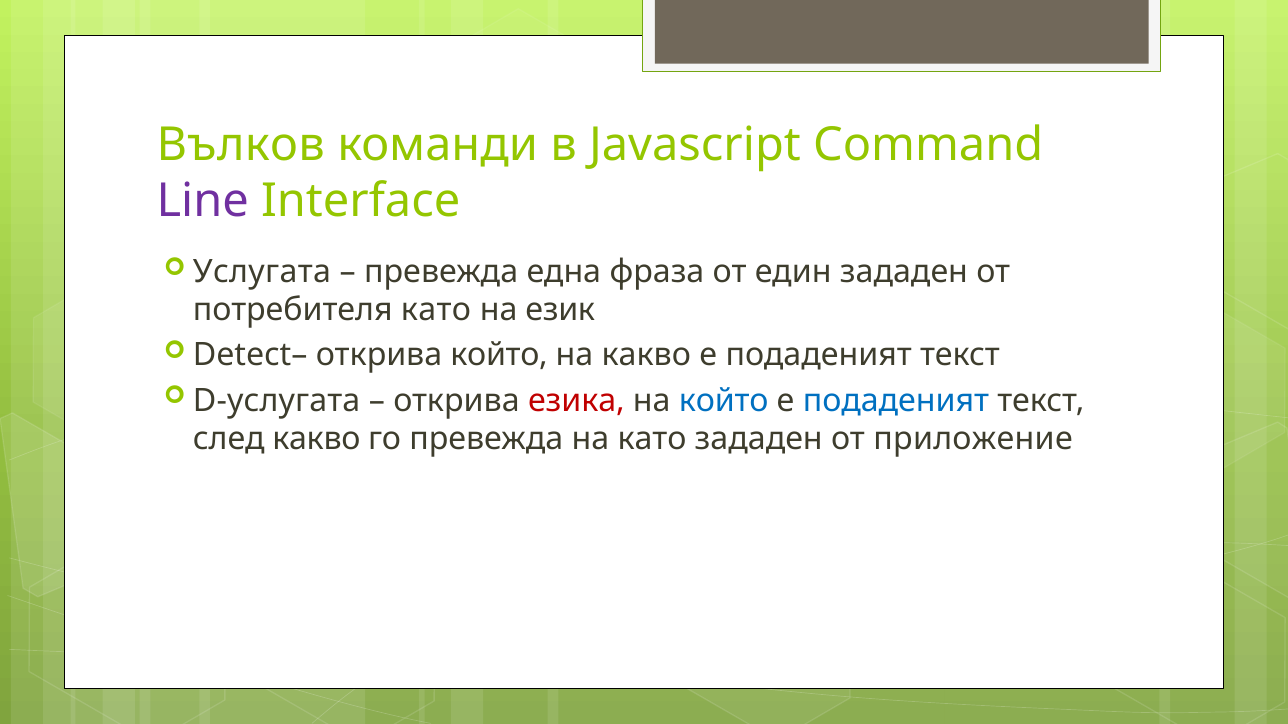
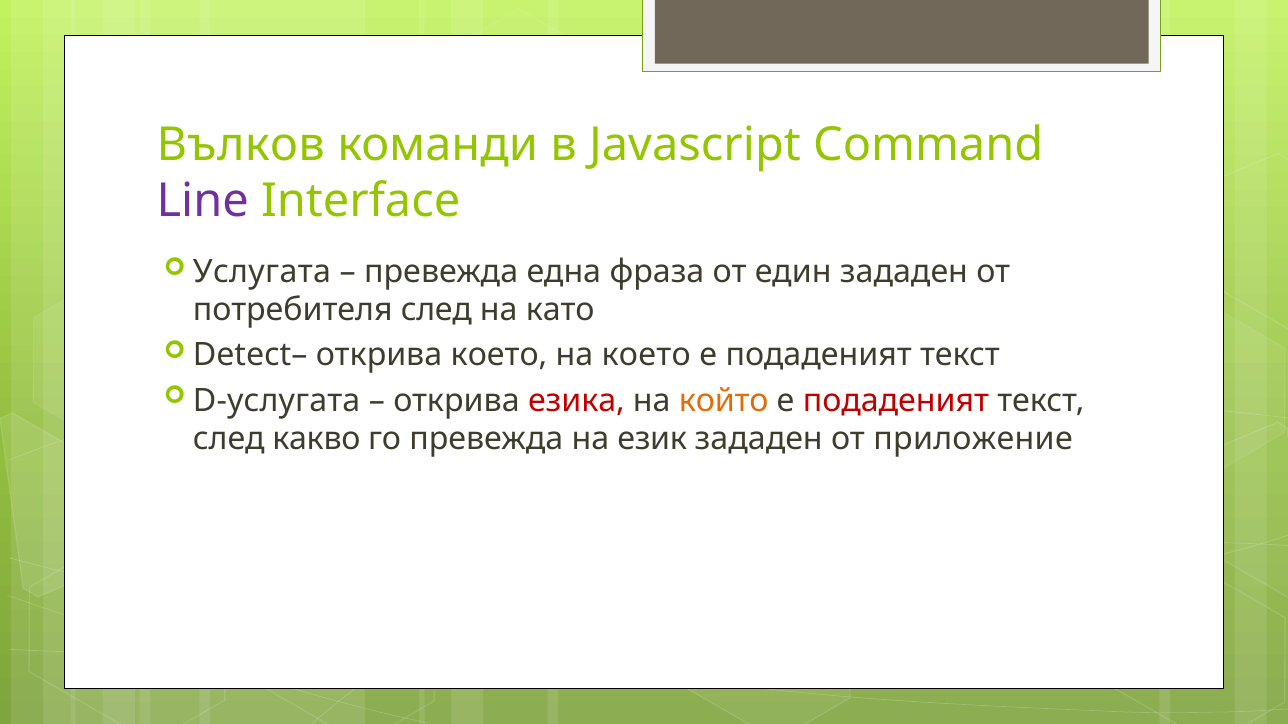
потребителя като: като -> след (436, 311)
език: език -> като (560, 311)
открива който: който -> което (499, 356)
на какво: какво -> което (646, 356)
който colour: blue -> orange (724, 401)
подаденият colour: blue -> red (896, 401)
на като: като -> език (652, 439)
